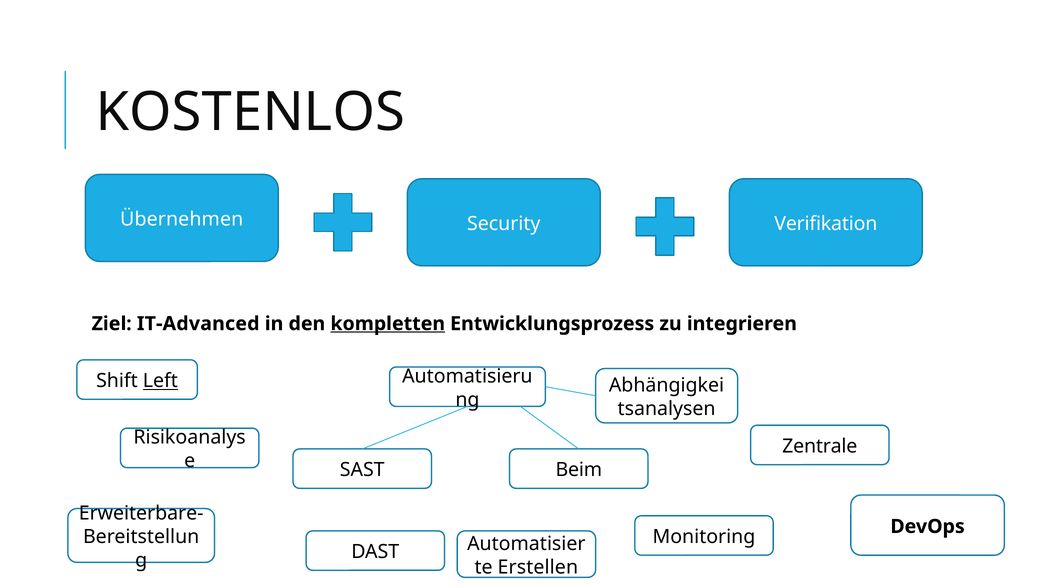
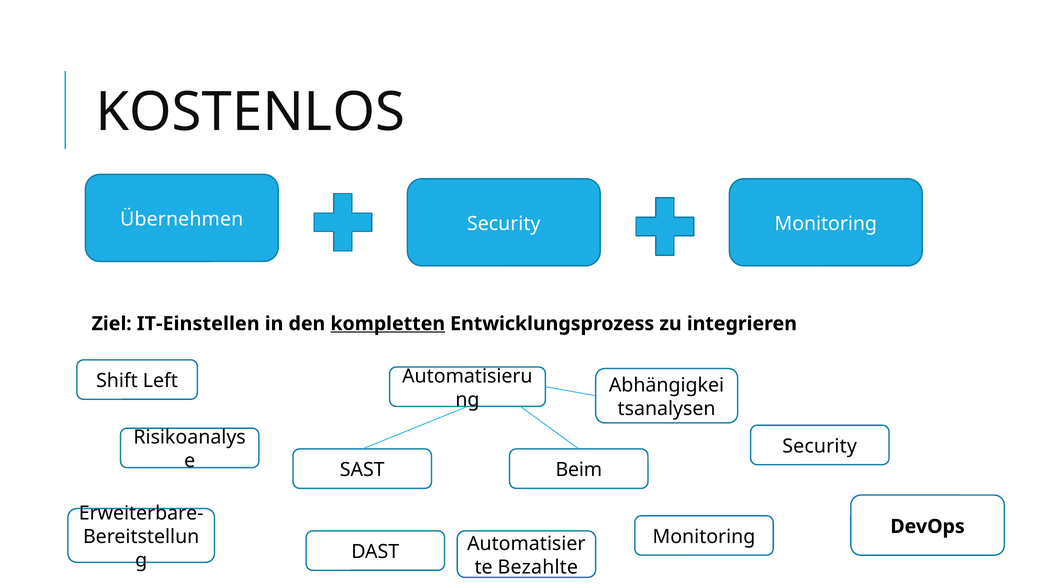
Security Verifikation: Verifikation -> Monitoring (826, 223)
IT-Advanced: IT-Advanced -> IT-Einstellen (198, 323)
Left underline: present -> none (160, 380)
Zentrale: Zentrale -> Security (820, 446)
Erstellen: Erstellen -> Bezahlte (538, 567)
